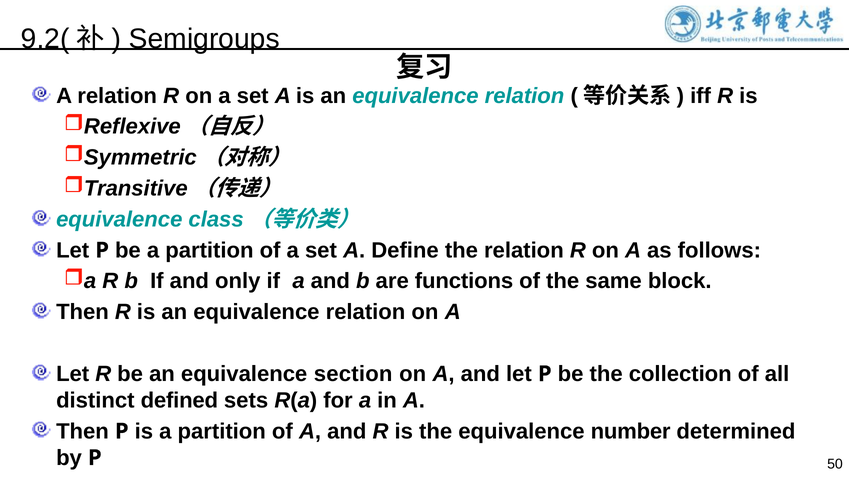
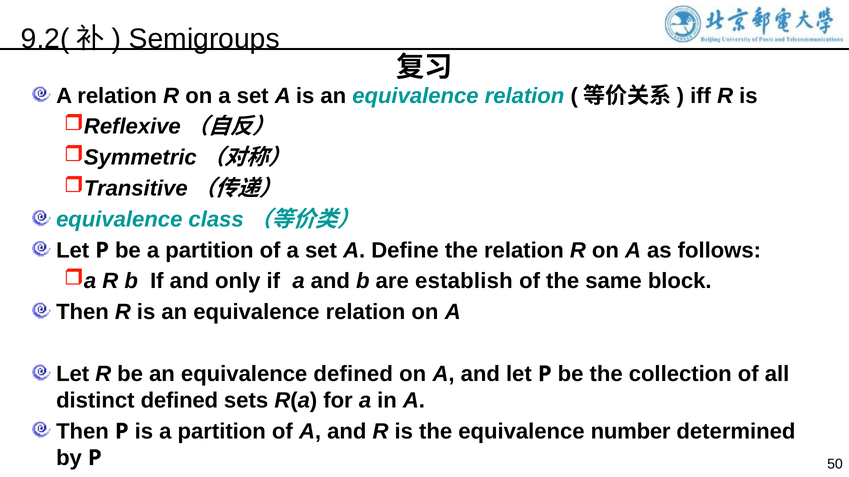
functions: functions -> establish (464, 282)
equivalence section: section -> defined (353, 374)
